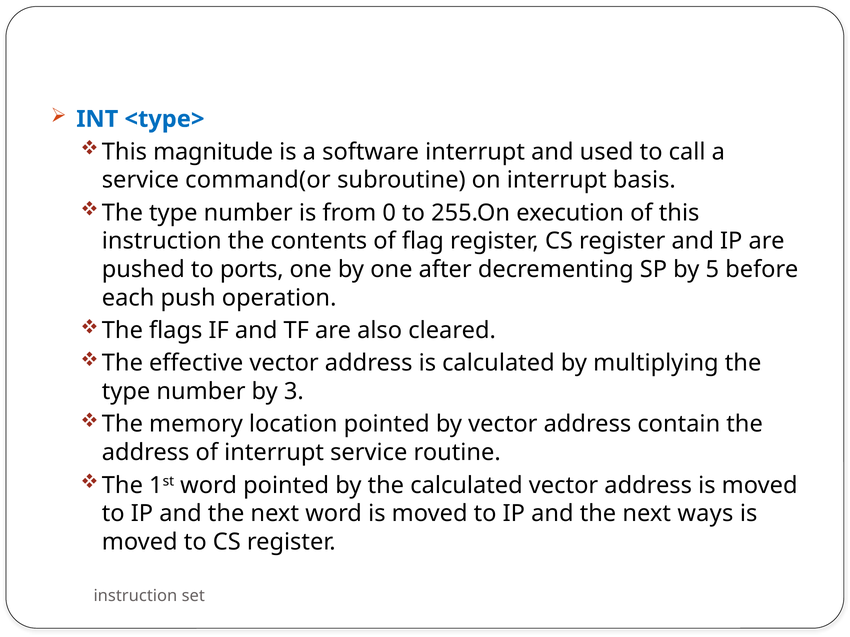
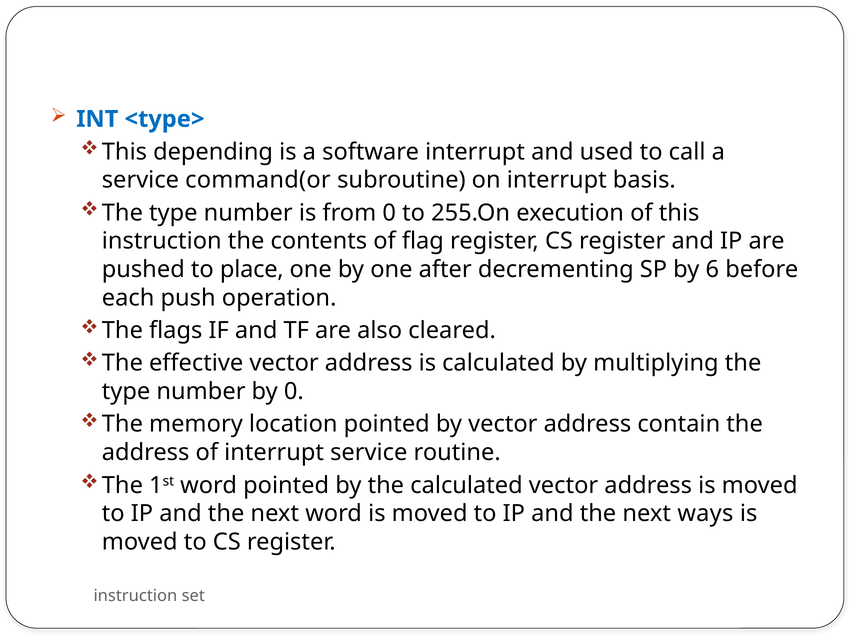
magnitude: magnitude -> depending (213, 152)
ports: ports -> place (252, 270)
5: 5 -> 6 (712, 270)
by 3: 3 -> 0 (294, 392)
